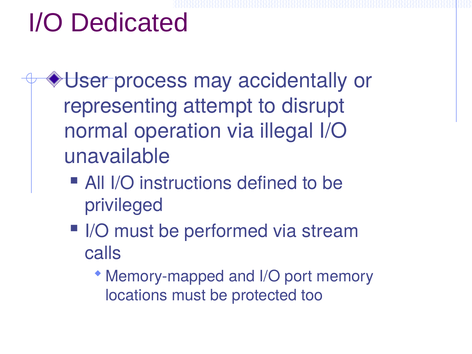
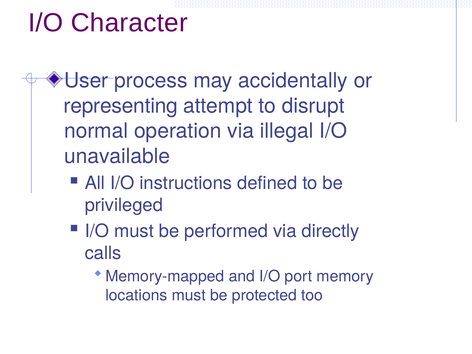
Dedicated: Dedicated -> Character (129, 23)
stream: stream -> directly (330, 231)
